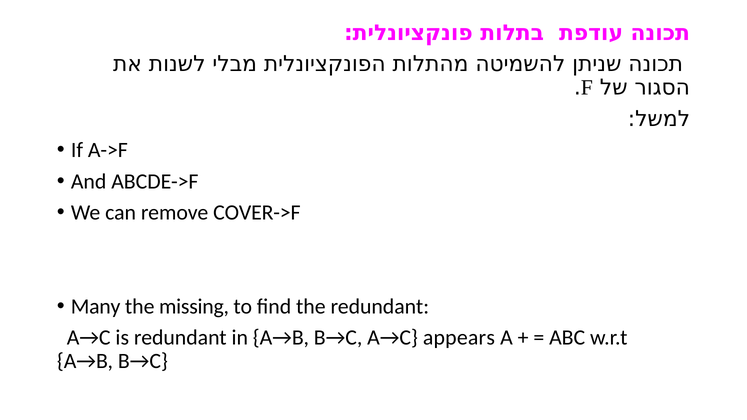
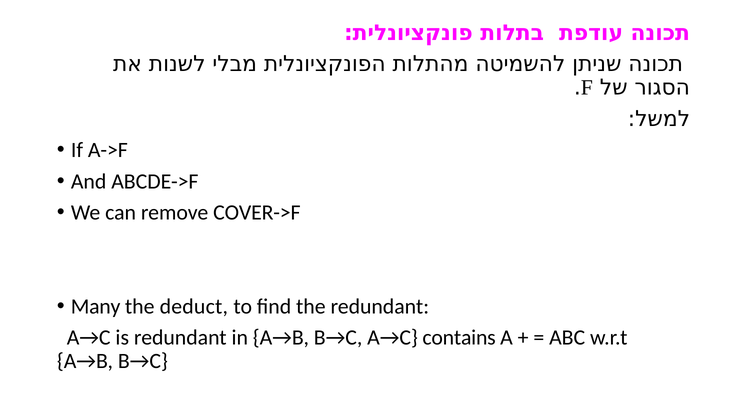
missing: missing -> deduct (194, 307)
appears: appears -> contains (459, 338)
